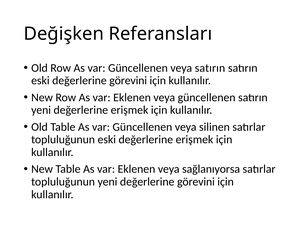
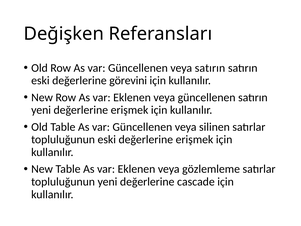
sağlanıyorsa: sağlanıyorsa -> gözlemleme (211, 169)
yeni değerlerine görevini: görevini -> cascade (196, 182)
